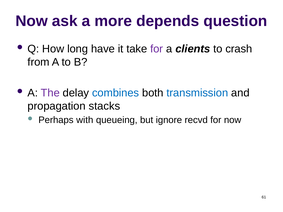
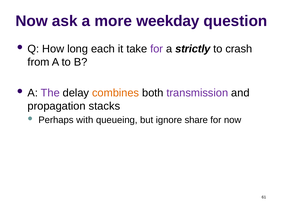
depends: depends -> weekday (168, 21)
have: have -> each (103, 49)
clients: clients -> strictly (193, 49)
combines colour: blue -> orange (116, 93)
transmission colour: blue -> purple (197, 93)
recvd: recvd -> share (196, 120)
